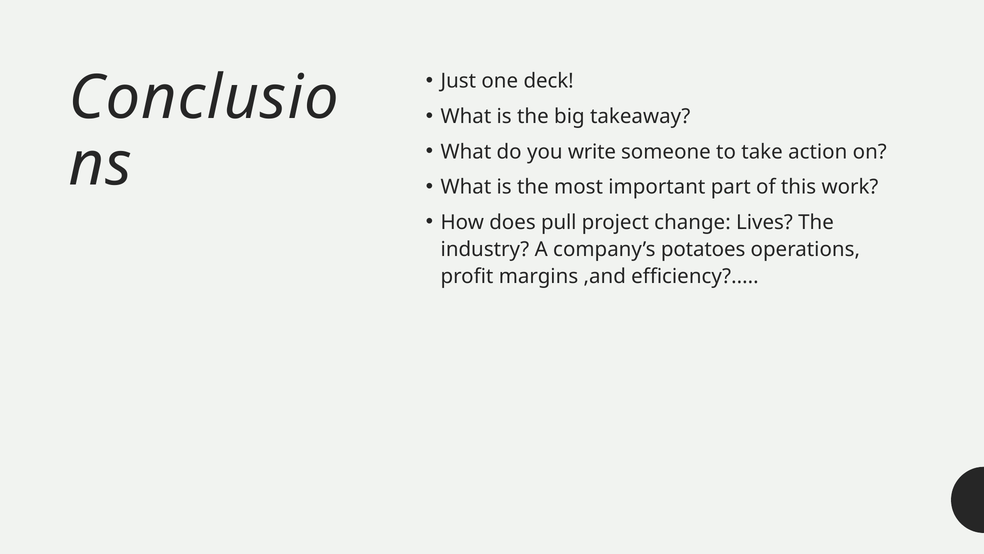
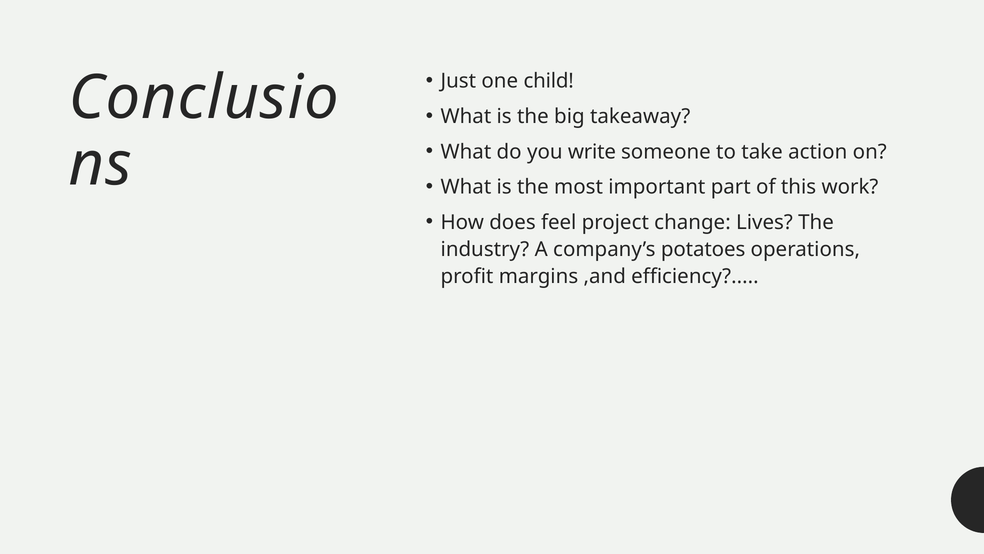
deck: deck -> child (549, 81)
pull: pull -> feel (559, 222)
